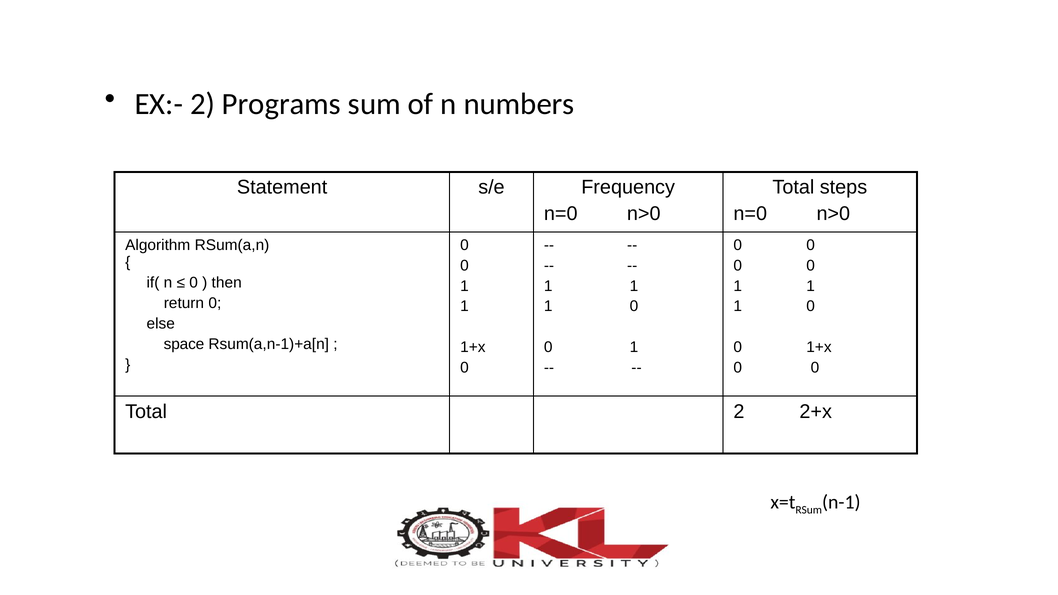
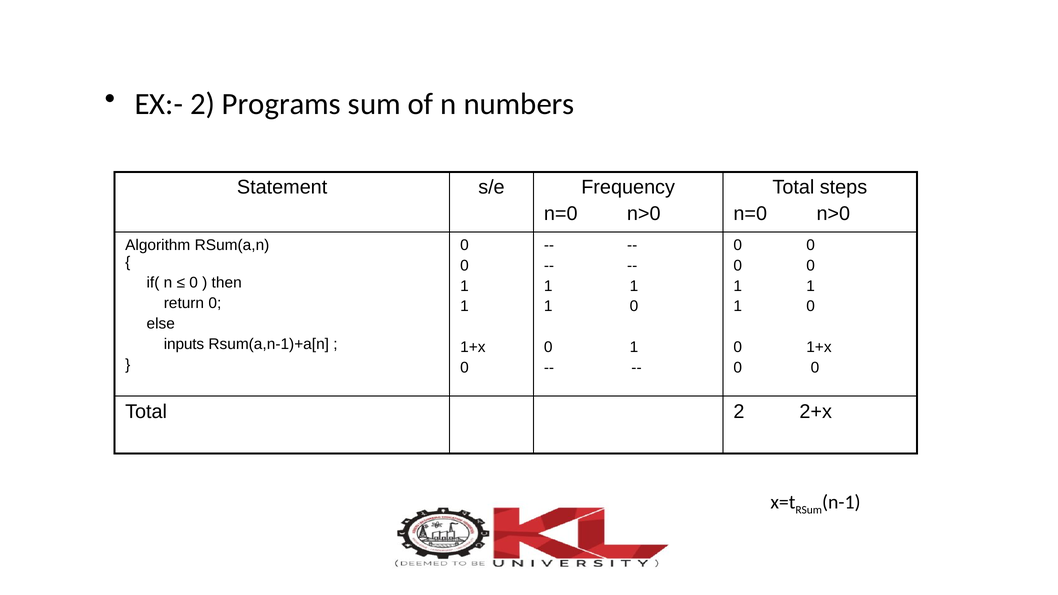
space: space -> inputs (184, 344)
